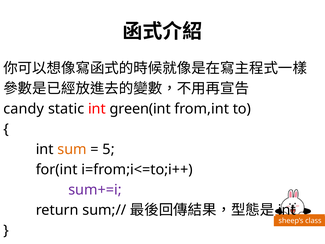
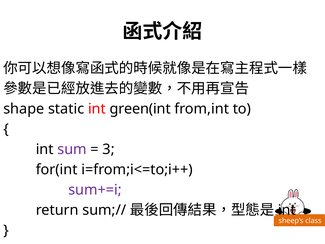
candy: candy -> shape (24, 109)
sum colour: orange -> purple (72, 149)
5: 5 -> 3 (109, 149)
